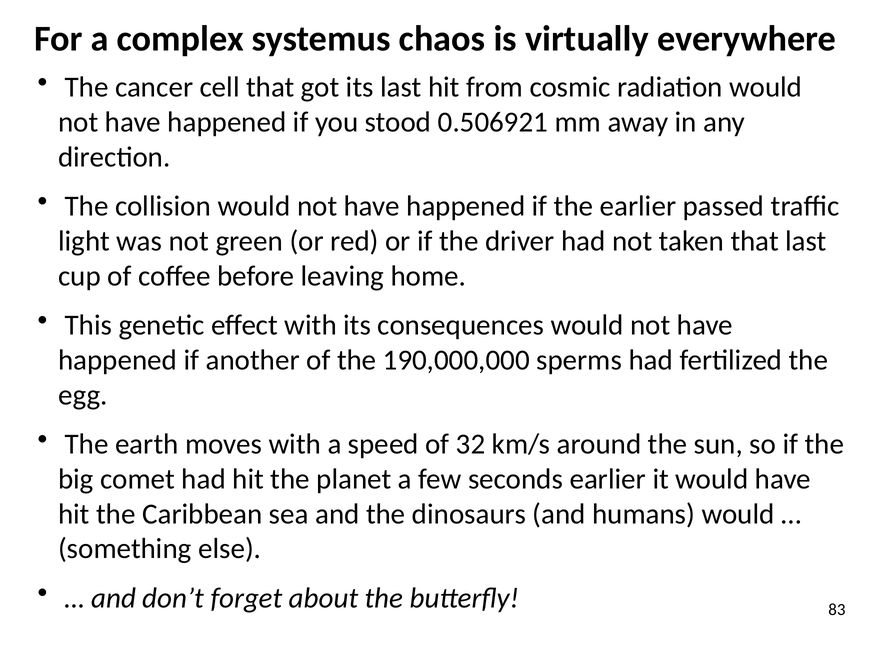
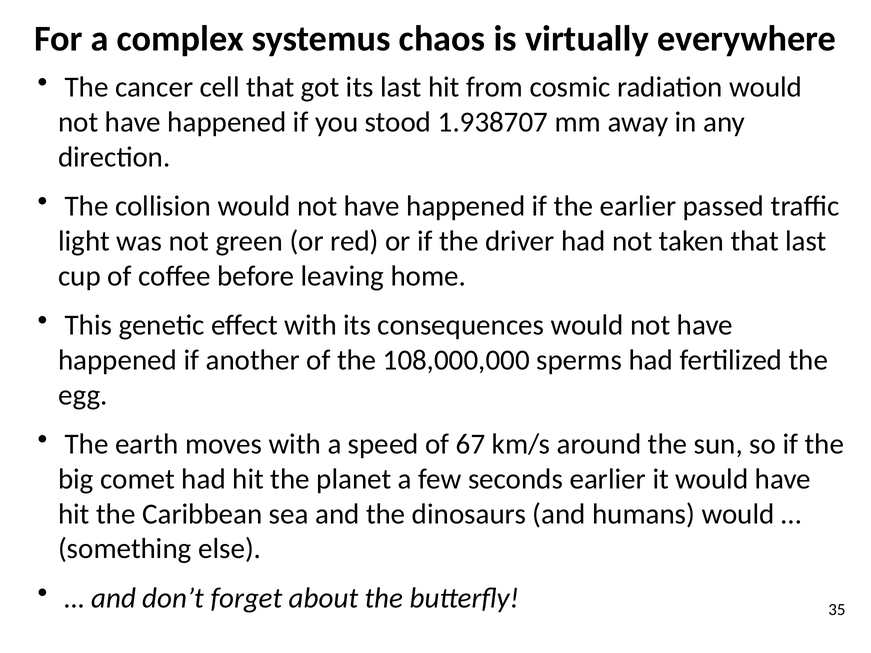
0.506921: 0.506921 -> 1.938707 (493, 122)
190,000,000: 190,000,000 -> 108,000,000 (456, 360)
32: 32 -> 67 (471, 445)
83: 83 -> 35 (837, 610)
